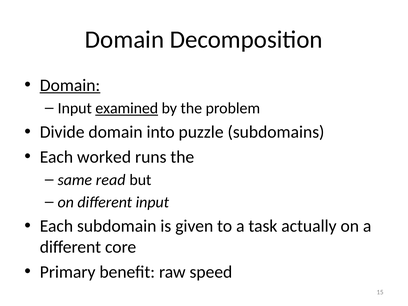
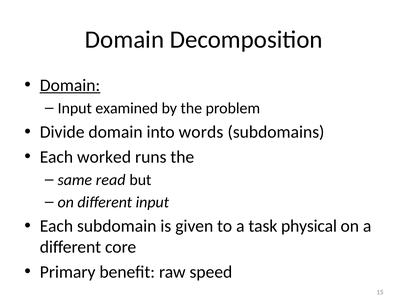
examined underline: present -> none (127, 108)
puzzle: puzzle -> words (201, 132)
actually: actually -> physical (309, 226)
